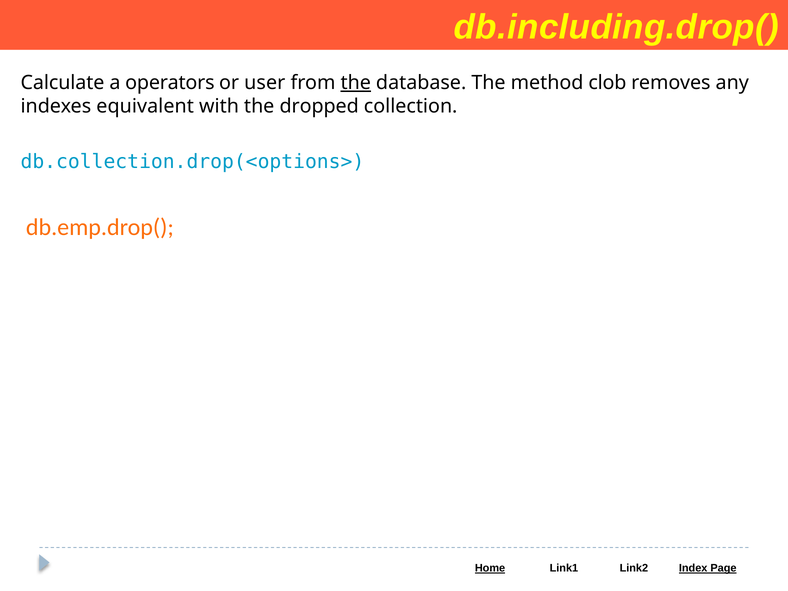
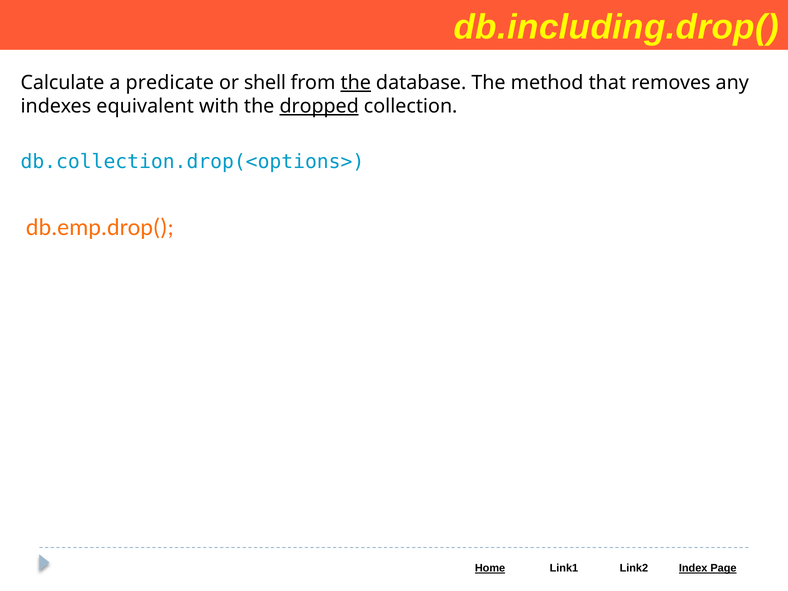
operators: operators -> predicate (170, 83)
user: user -> shell (265, 83)
clob: clob -> that (607, 83)
dropped underline: none -> present (319, 106)
